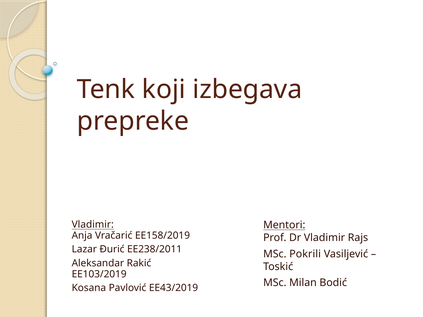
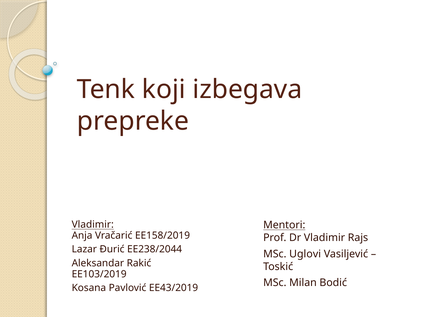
EE238/2011: EE238/2011 -> EE238/2044 (155, 250)
Pokrili: Pokrili -> Uglovi (305, 254)
